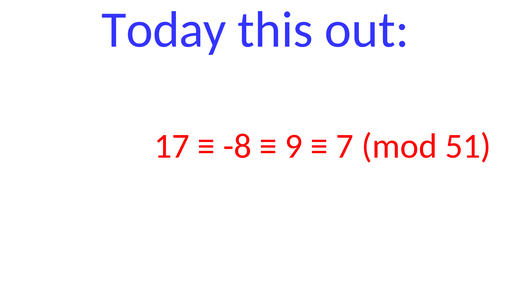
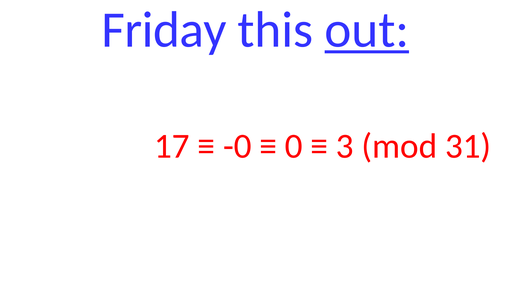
Today: Today -> Friday (164, 30)
out underline: none -> present (367, 30)
-8: -8 -> -0 (237, 146)
9: 9 -> 0 (294, 146)
7: 7 -> 3 (345, 146)
51: 51 -> 31 (468, 146)
